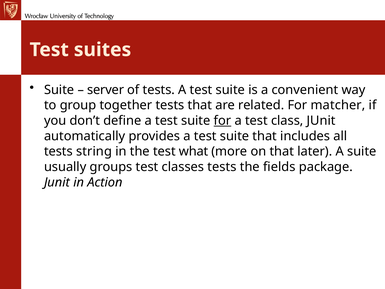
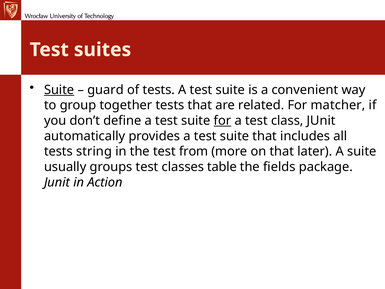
Suite underline: none -> present (59, 90)
server: server -> guard (105, 90)
what: what -> from (194, 151)
classes tests: tests -> table (222, 167)
